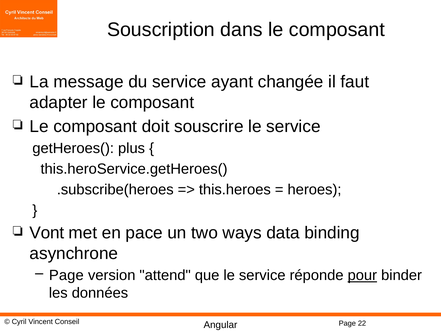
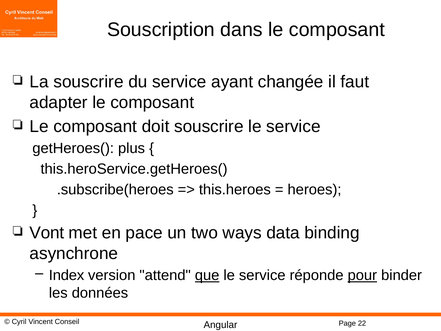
La message: message -> souscrire (89, 82)
Page: Page -> Index (67, 275)
que underline: none -> present (207, 275)
